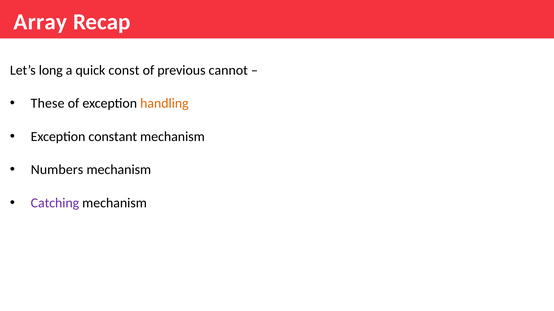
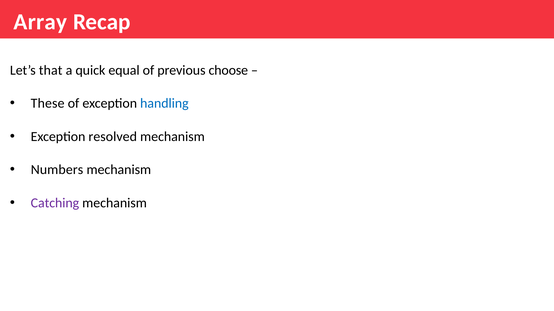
long: long -> that (51, 70)
const: const -> equal (124, 70)
cannot: cannot -> choose (228, 70)
handling colour: orange -> blue (164, 104)
constant: constant -> resolved (113, 137)
